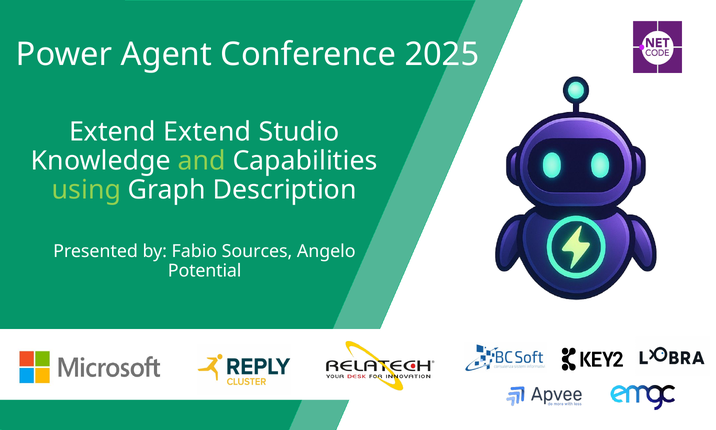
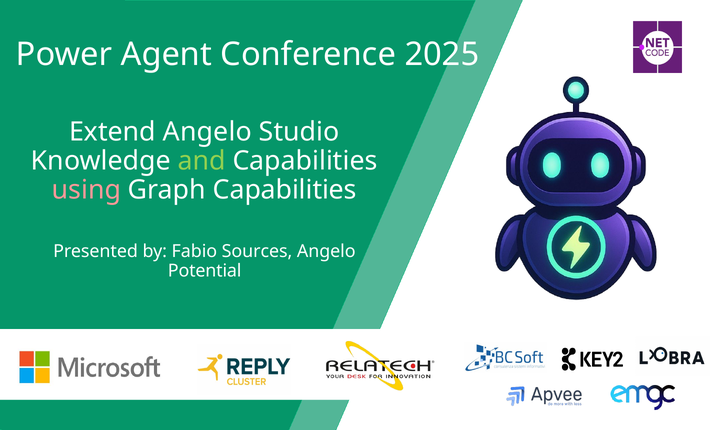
Extend Extend: Extend -> Angelo (207, 132)
using colour: light green -> pink (86, 190)
Graph Description: Description -> Capabilities (285, 190)
